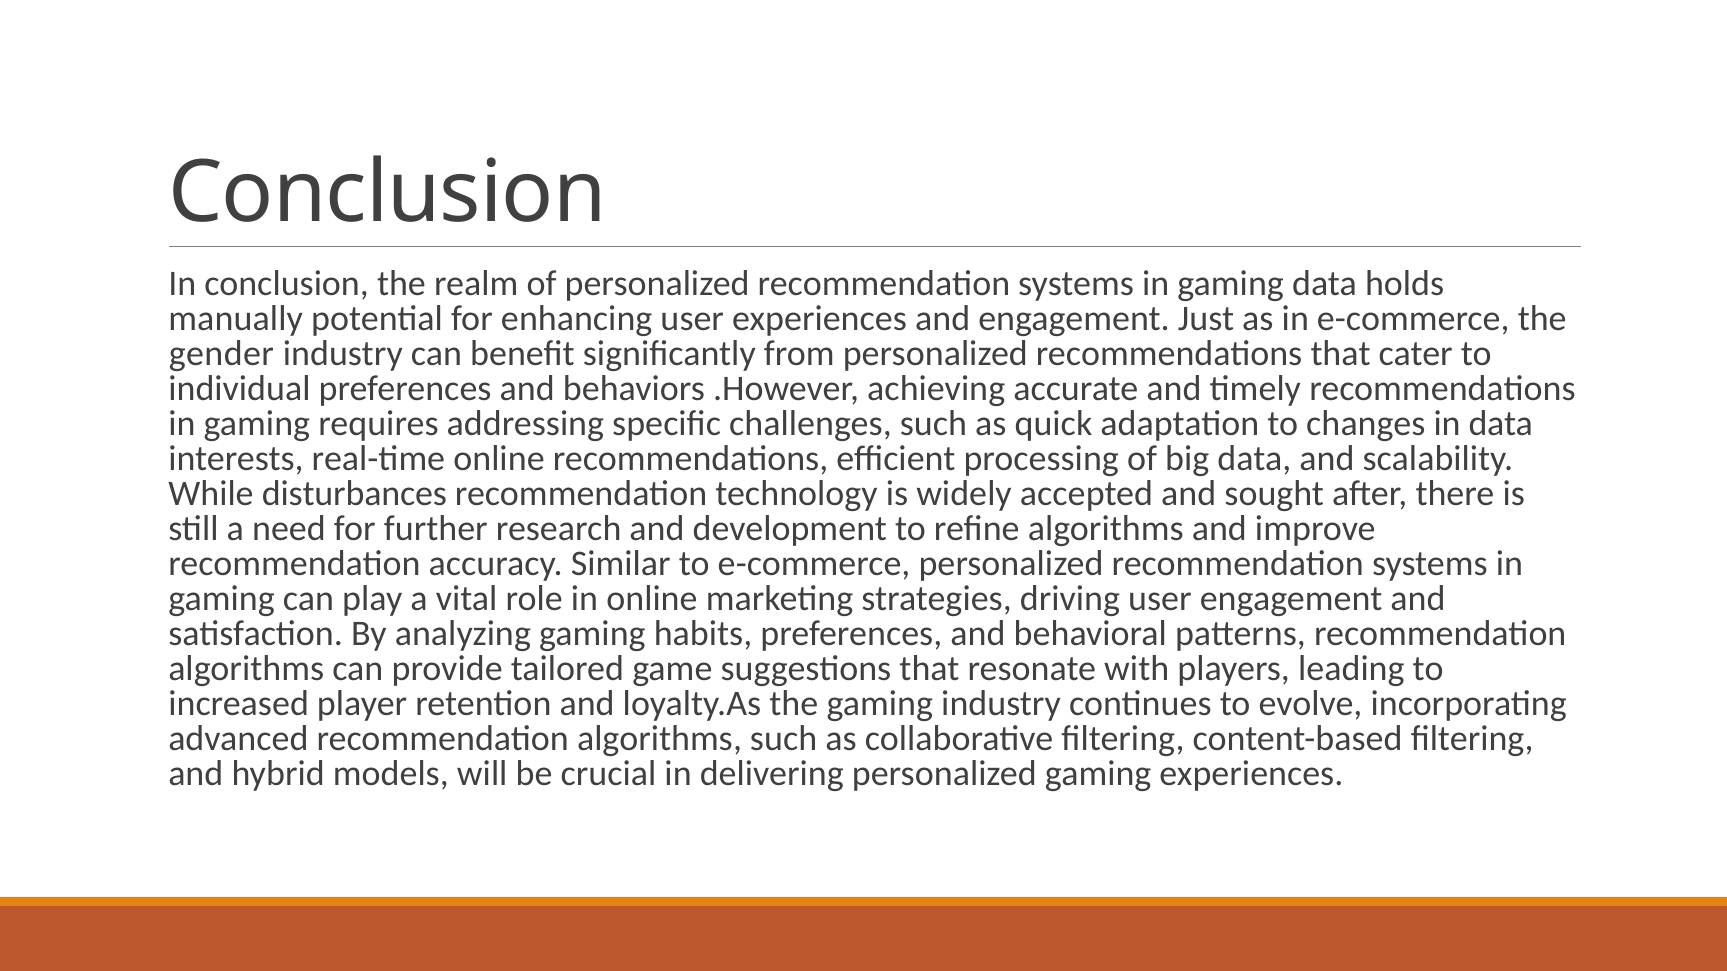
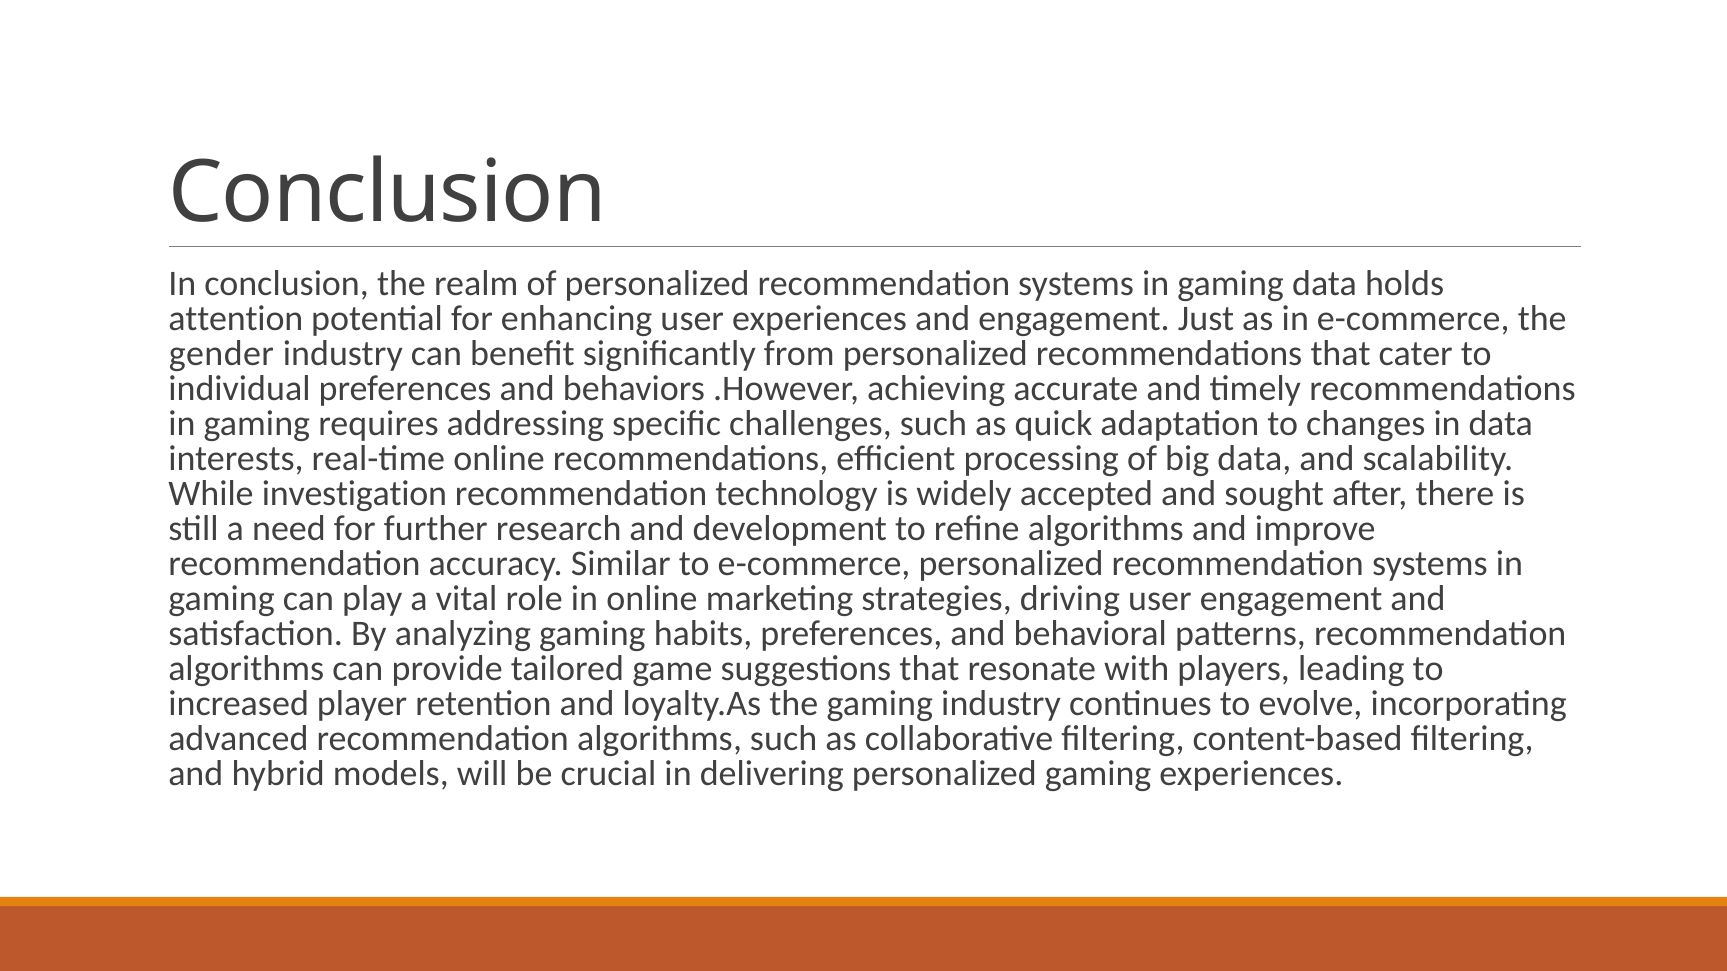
manually: manually -> attention (236, 319)
disturbances: disturbances -> investigation (354, 494)
